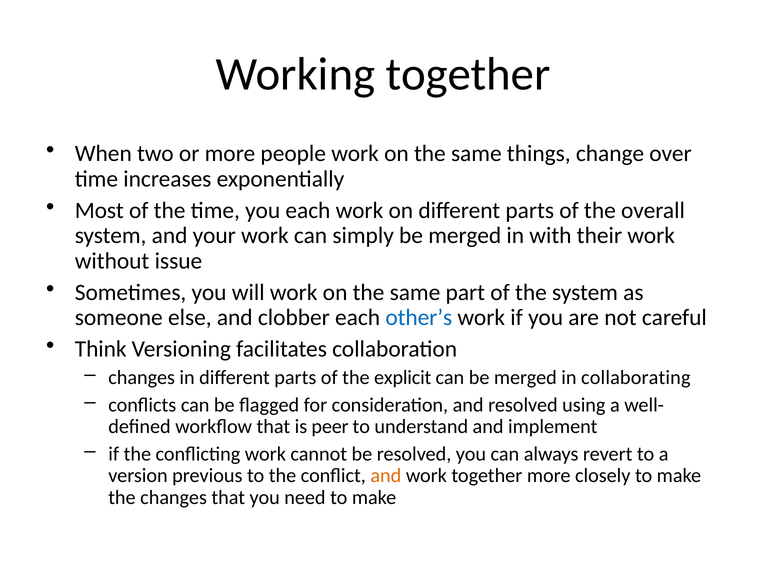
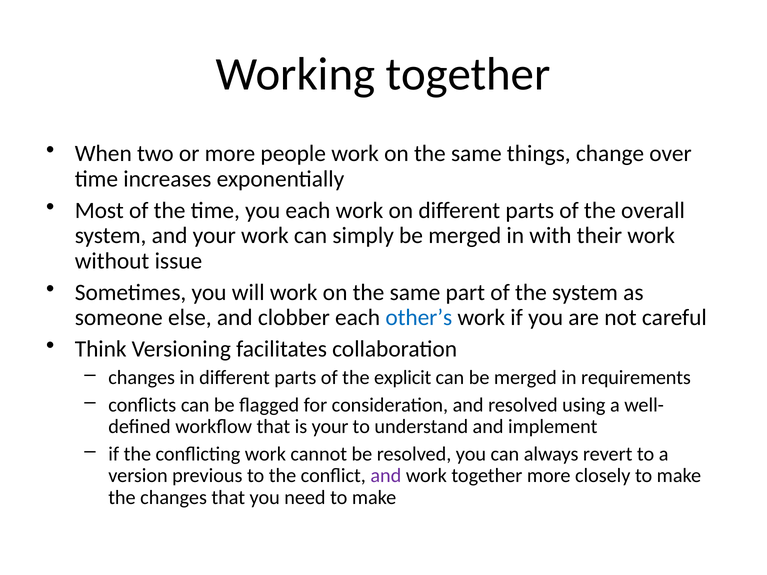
collaborating: collaborating -> requirements (636, 378)
is peer: peer -> your (330, 427)
and colour: orange -> purple (386, 476)
